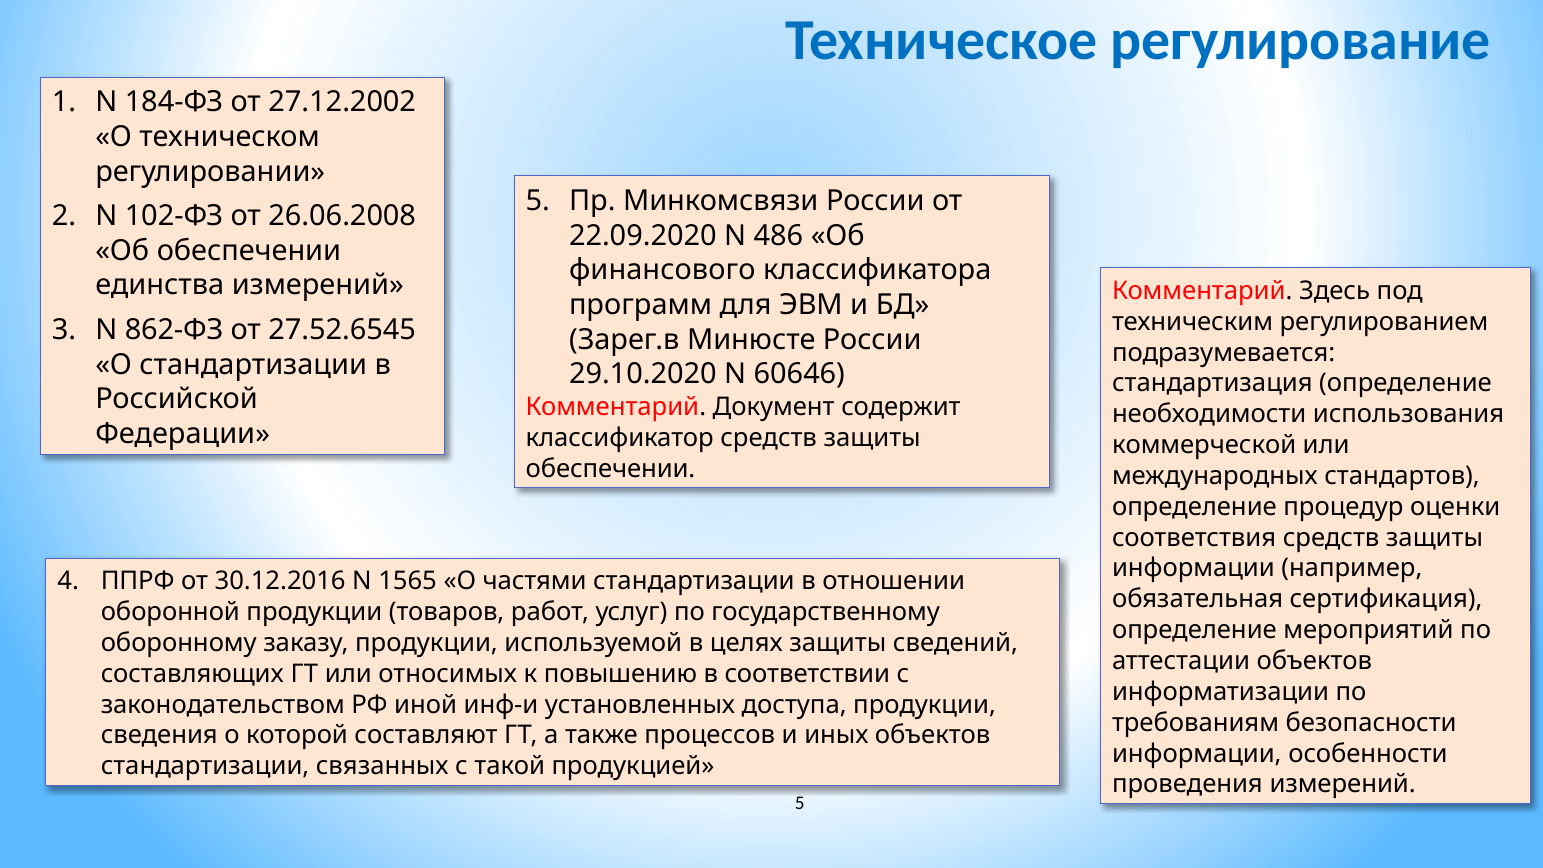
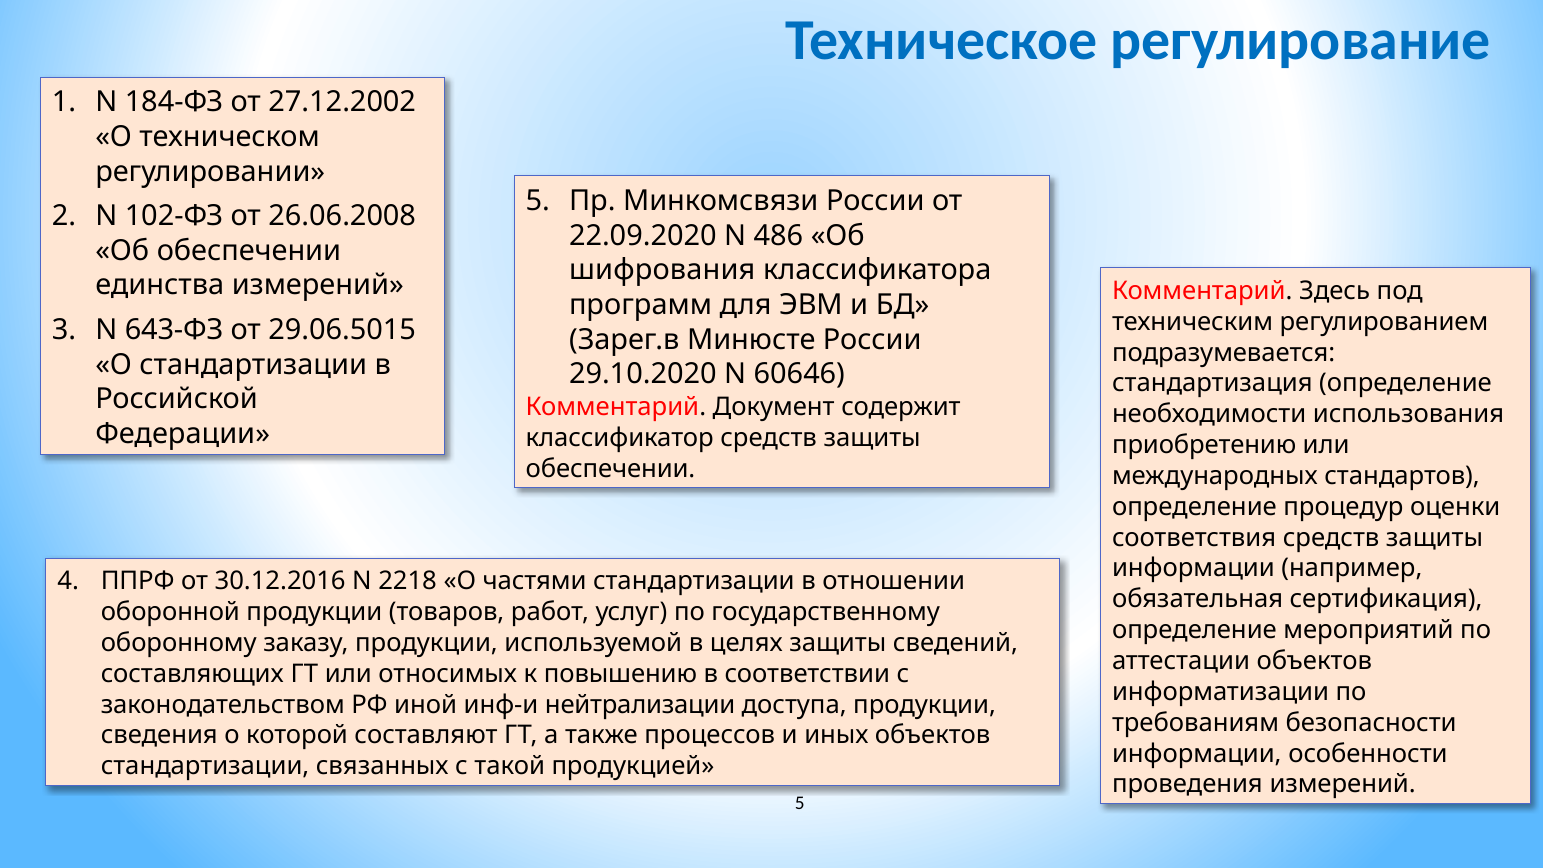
финансового: финансового -> шифрования (662, 270)
862-ФЗ: 862-ФЗ -> 643-ФЗ (174, 330)
27.52.6545: 27.52.6545 -> 29.06.5015 (342, 330)
коммерческой: коммерческой -> приобретению (1204, 445)
1565: 1565 -> 2218 (408, 581)
установленных: установленных -> нейтрализации (640, 704)
